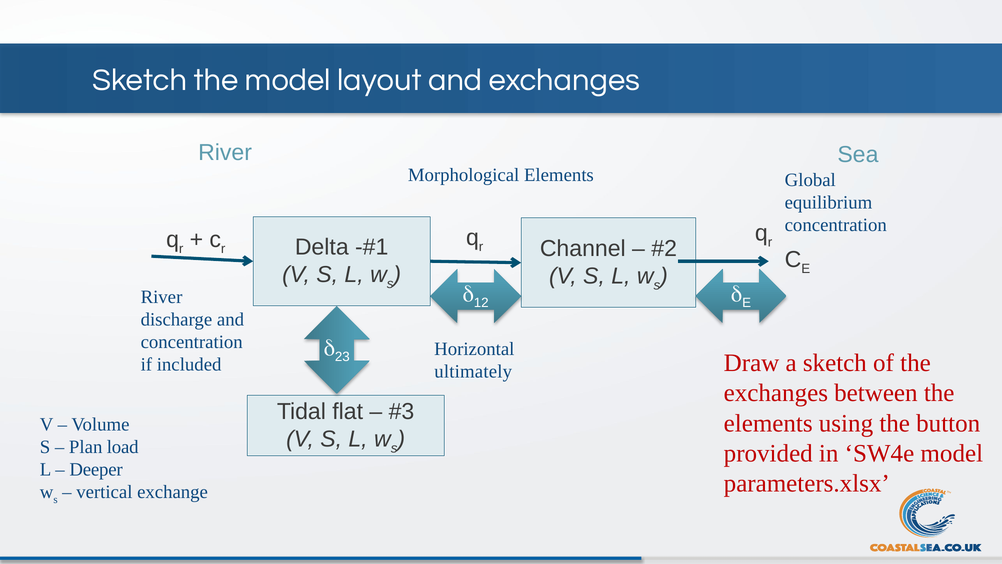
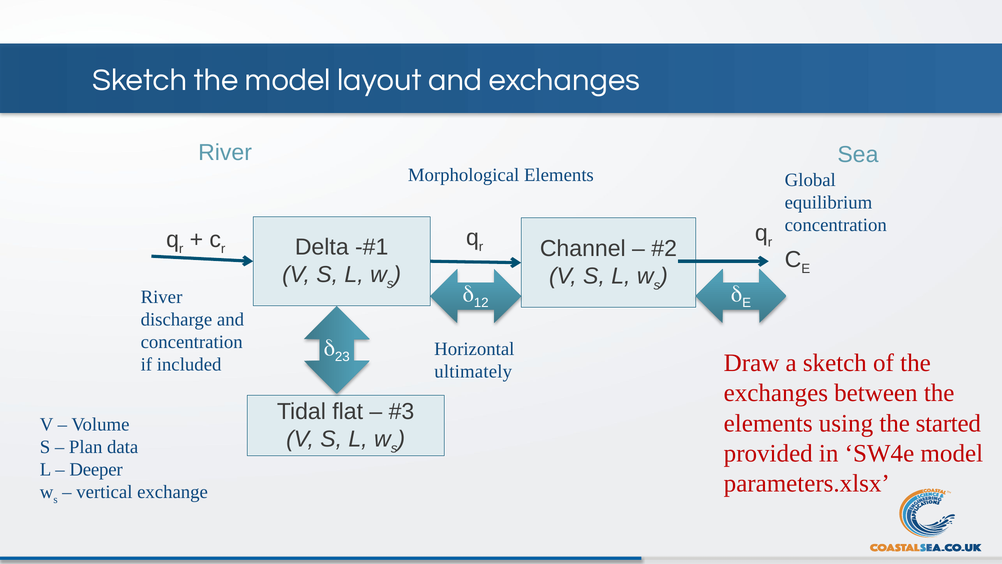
button: button -> started (948, 423)
load: load -> data (123, 447)
